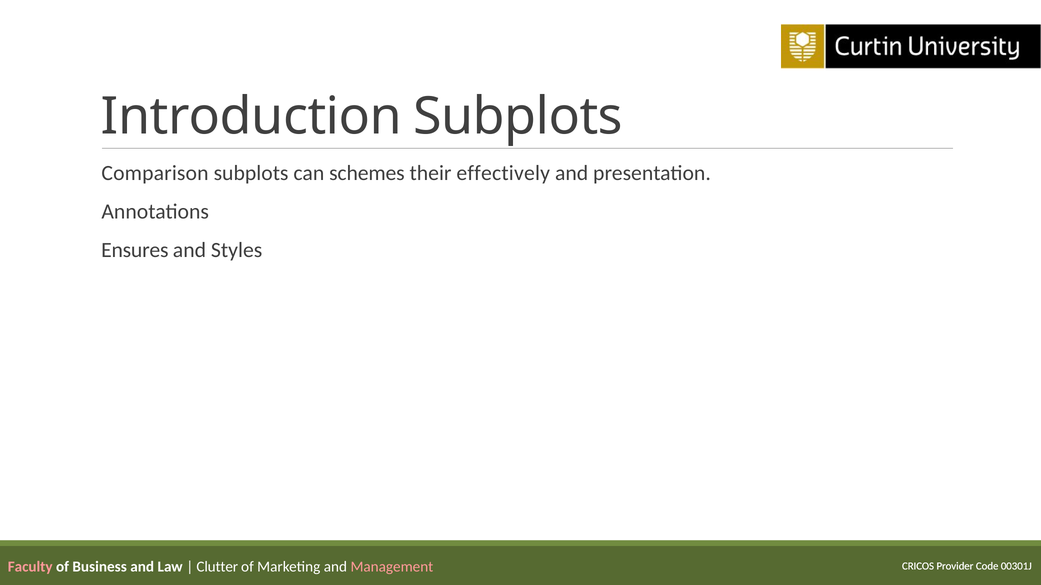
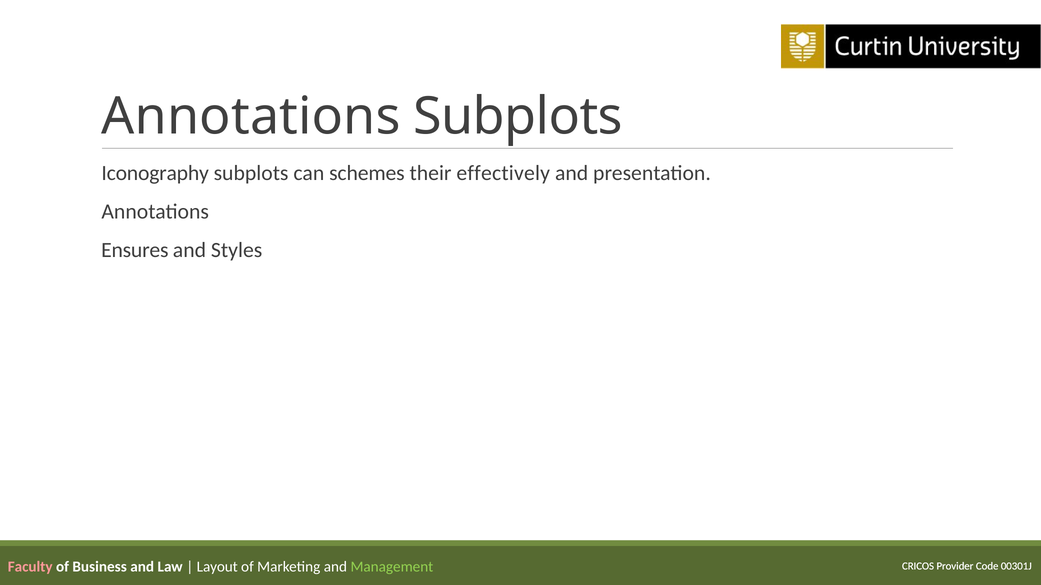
Introduction: Introduction -> Annotations (251, 117)
Comparison: Comparison -> Iconography (155, 173)
Clutter: Clutter -> Layout (217, 567)
Management colour: pink -> light green (392, 567)
